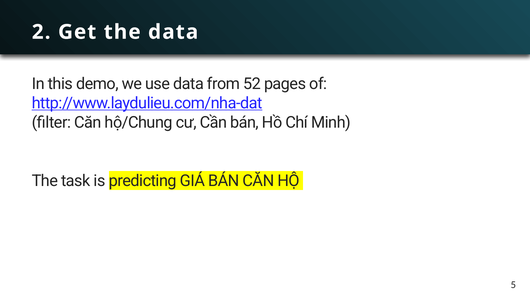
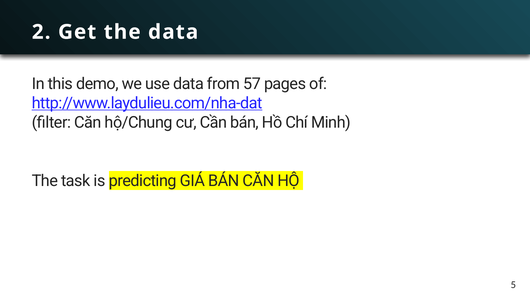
52: 52 -> 57 (252, 84)
